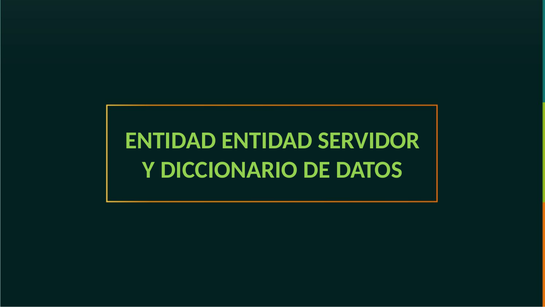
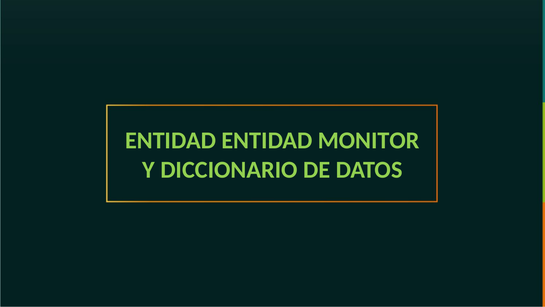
SERVIDOR: SERVIDOR -> MONITOR (369, 140)
